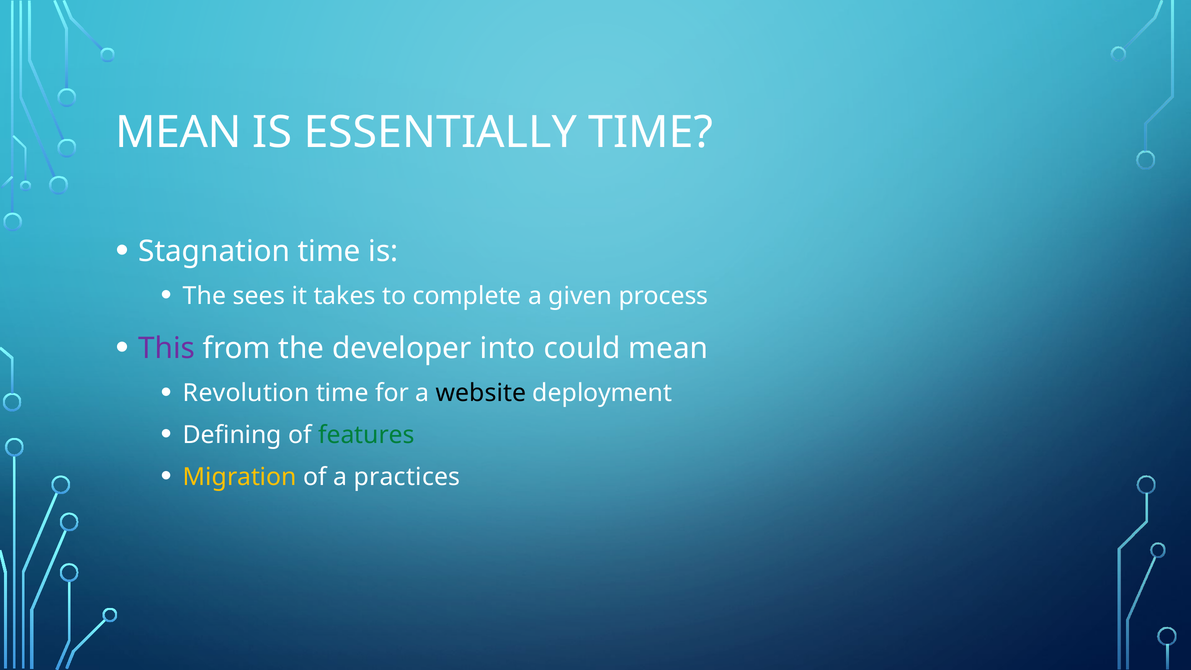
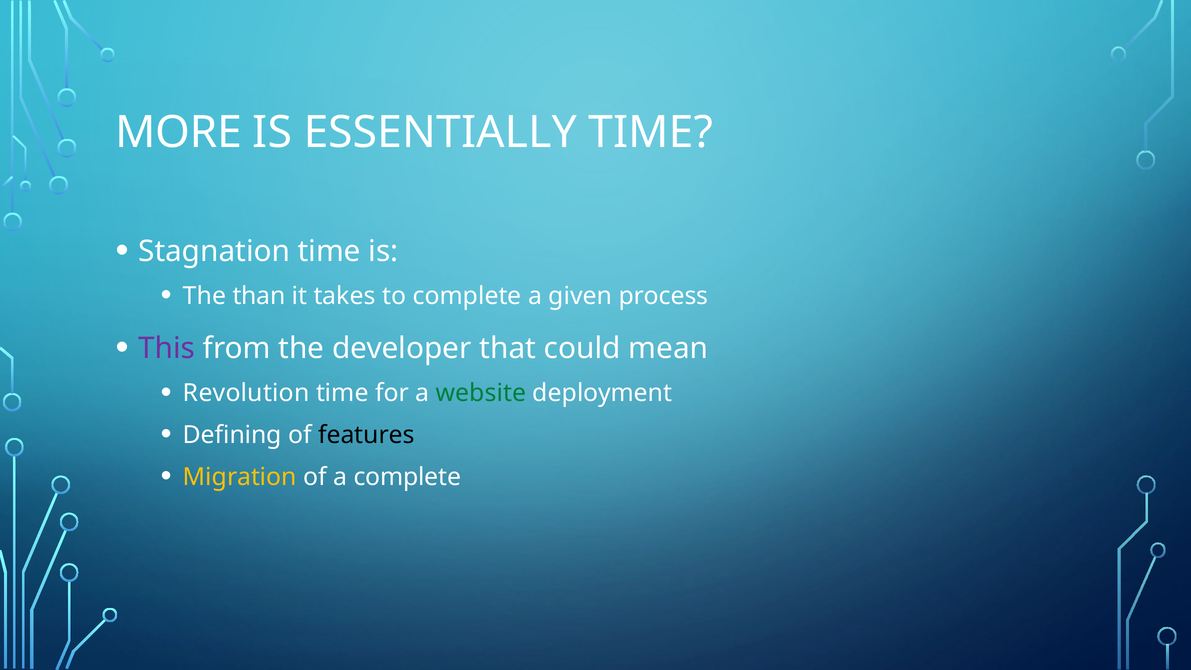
MEAN: MEAN -> MORE (179, 132)
sees: sees -> than (259, 296)
into: into -> that (508, 348)
website colour: black -> green (481, 393)
features colour: green -> black (366, 435)
a practices: practices -> complete (407, 477)
